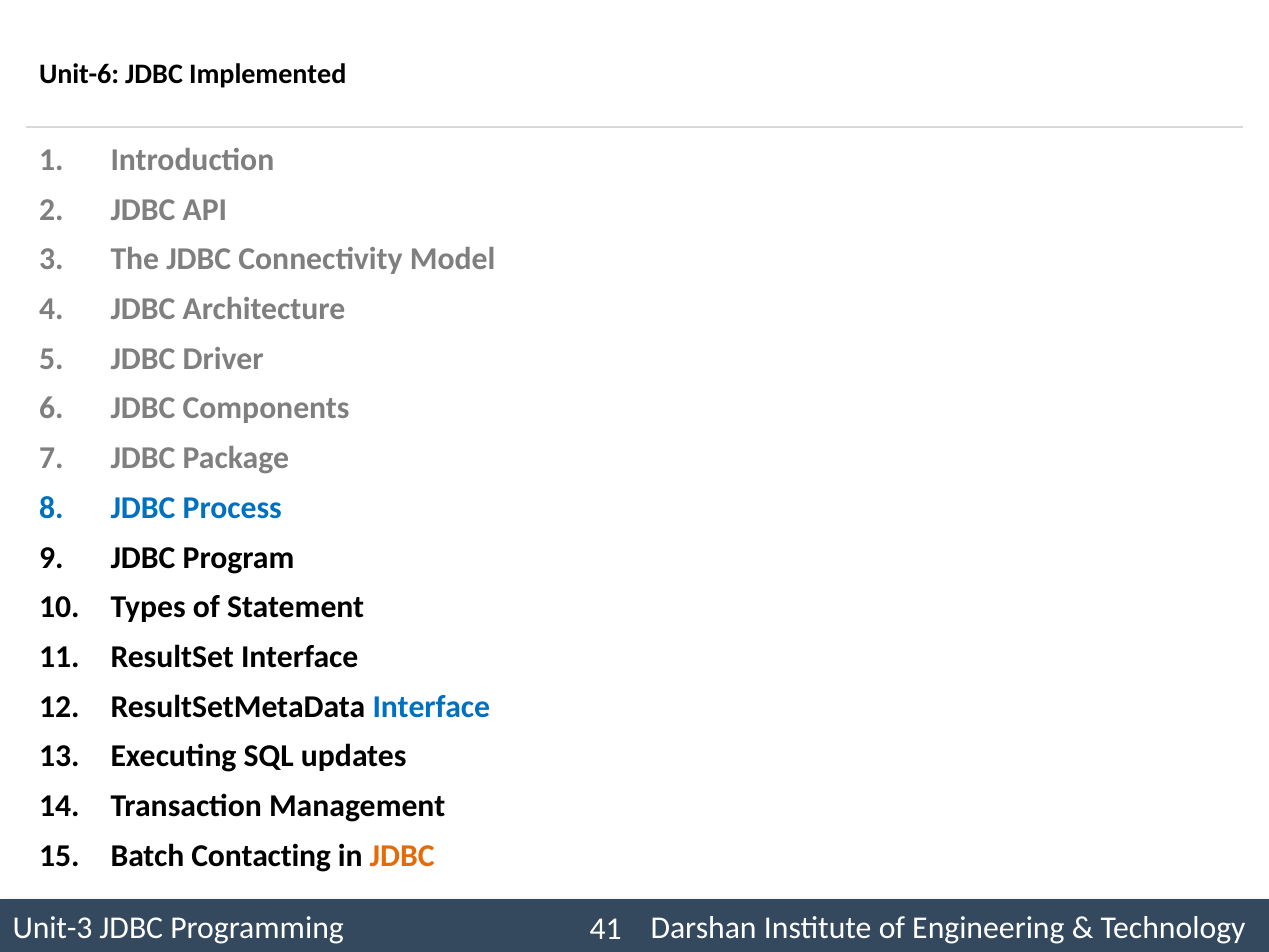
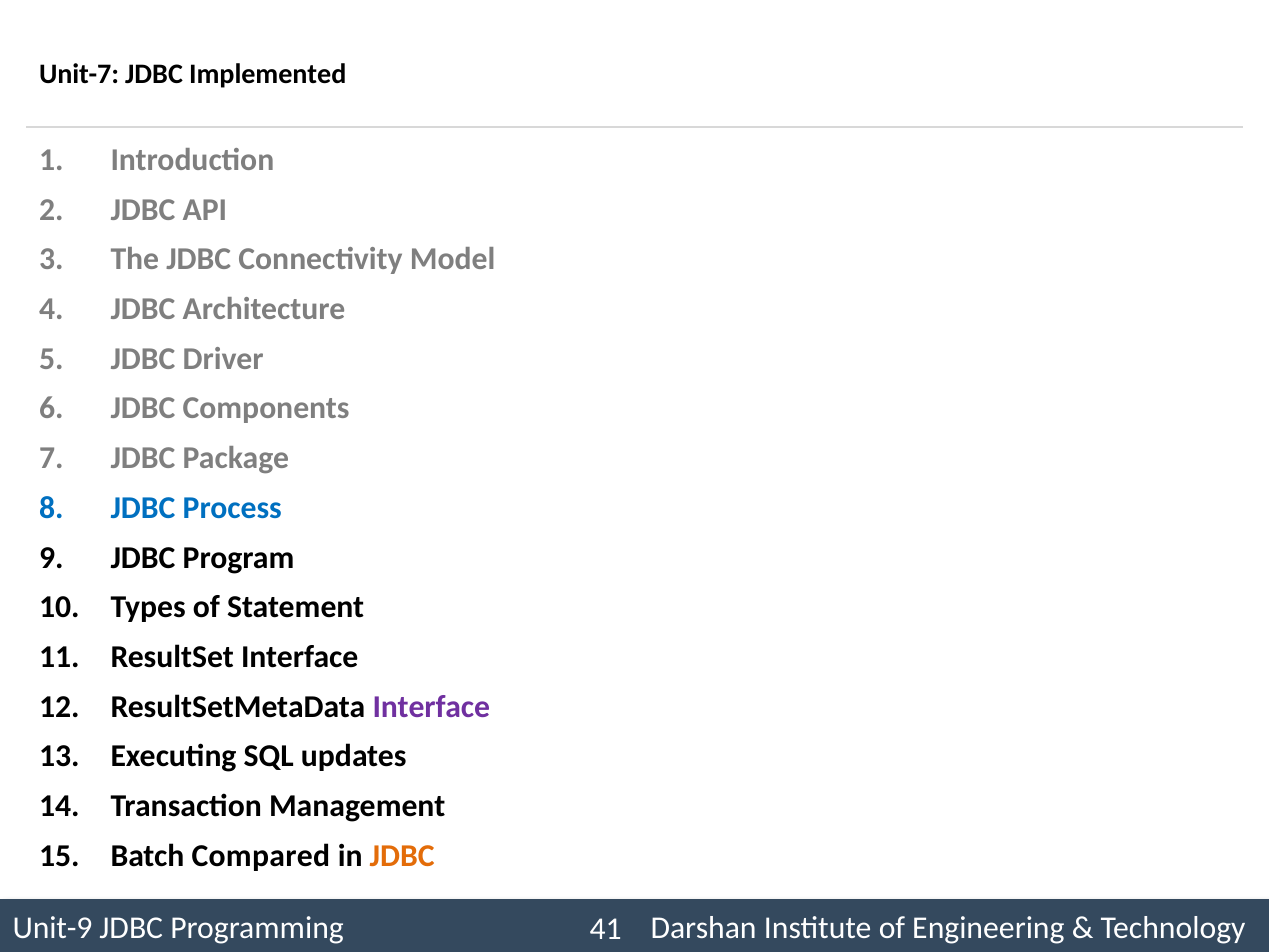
Unit-6: Unit-6 -> Unit-7 (79, 74)
Interface colour: blue -> purple (431, 707)
Contacting: Contacting -> Compared (261, 856)
Unit-3: Unit-3 -> Unit-9 (53, 927)
